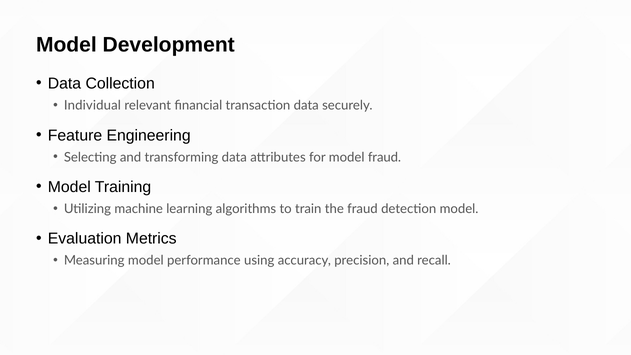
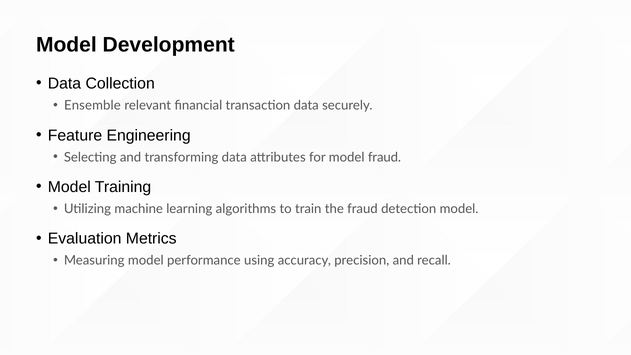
Individual: Individual -> Ensemble (92, 106)
